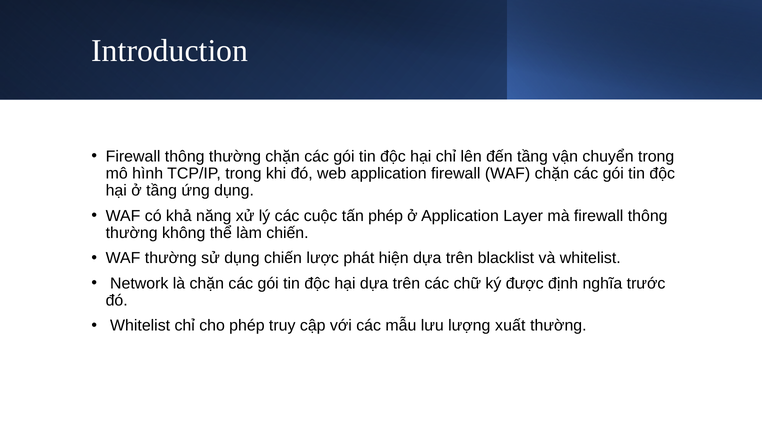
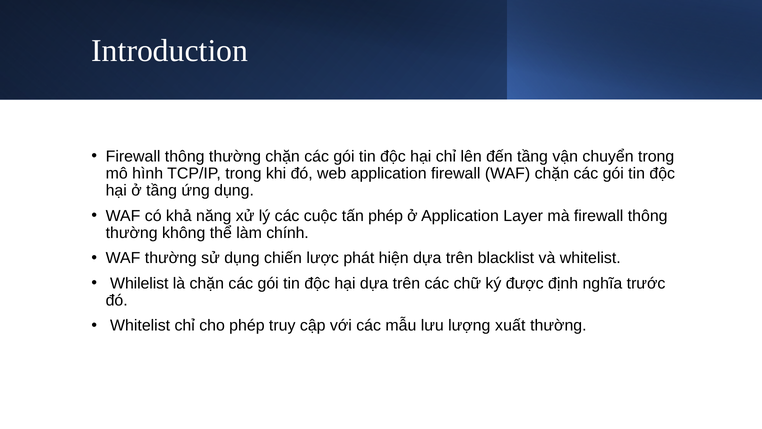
làm chiến: chiến -> chính (288, 233)
Network: Network -> Whilelist (139, 283)
